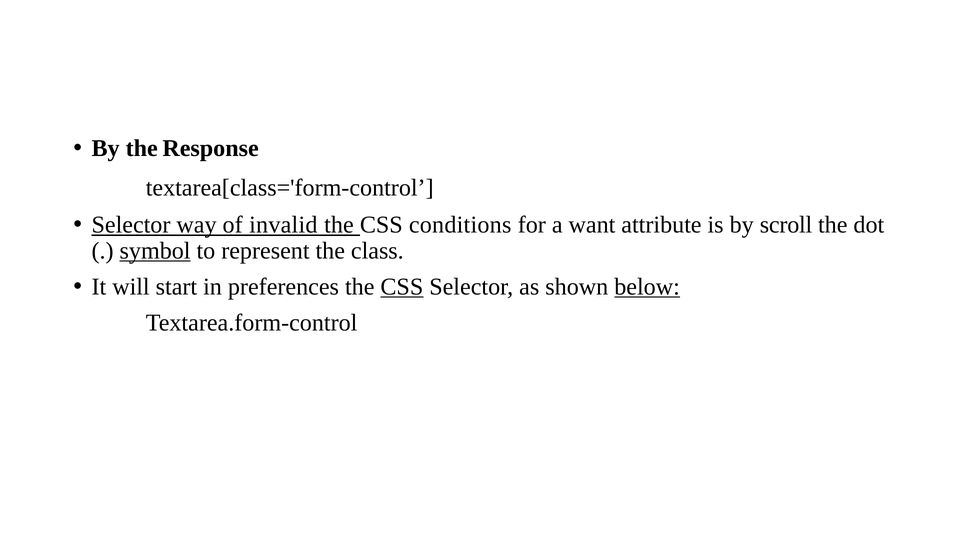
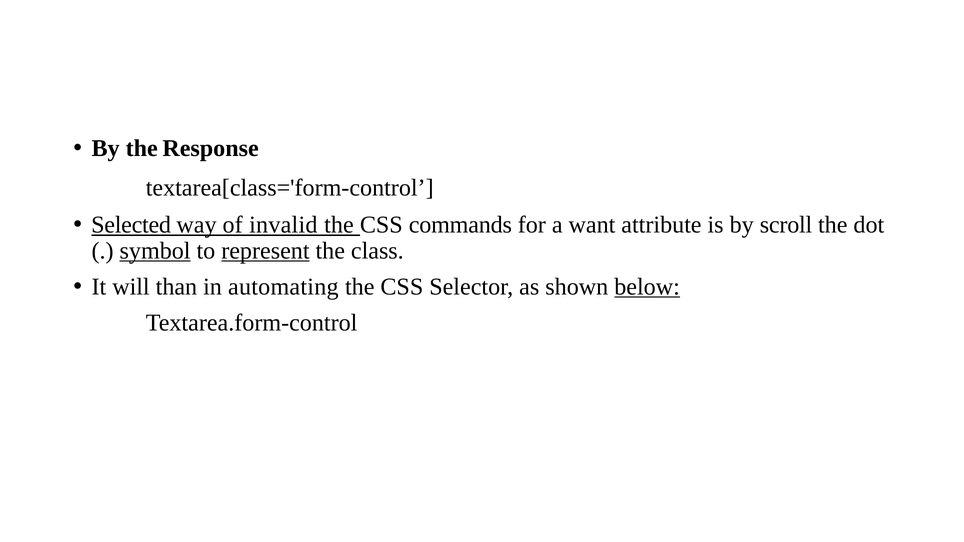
Selector: Selector -> Selected (131, 225)
conditions: conditions -> commands (460, 225)
represent underline: none -> present (265, 251)
start: start -> than (176, 287)
preferences: preferences -> automating (283, 287)
CSS underline: present -> none (402, 287)
